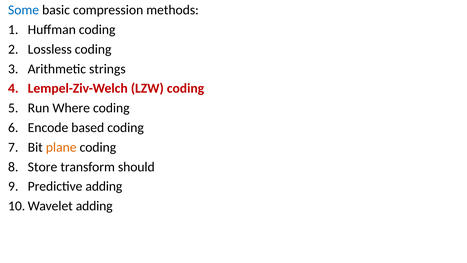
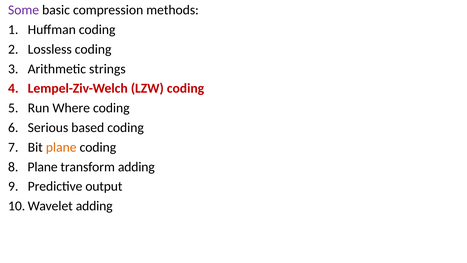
Some colour: blue -> purple (24, 10)
Encode: Encode -> Serious (48, 128)
Store: Store -> Plane (43, 167)
transform should: should -> adding (136, 167)
Predictive adding: adding -> output (104, 186)
